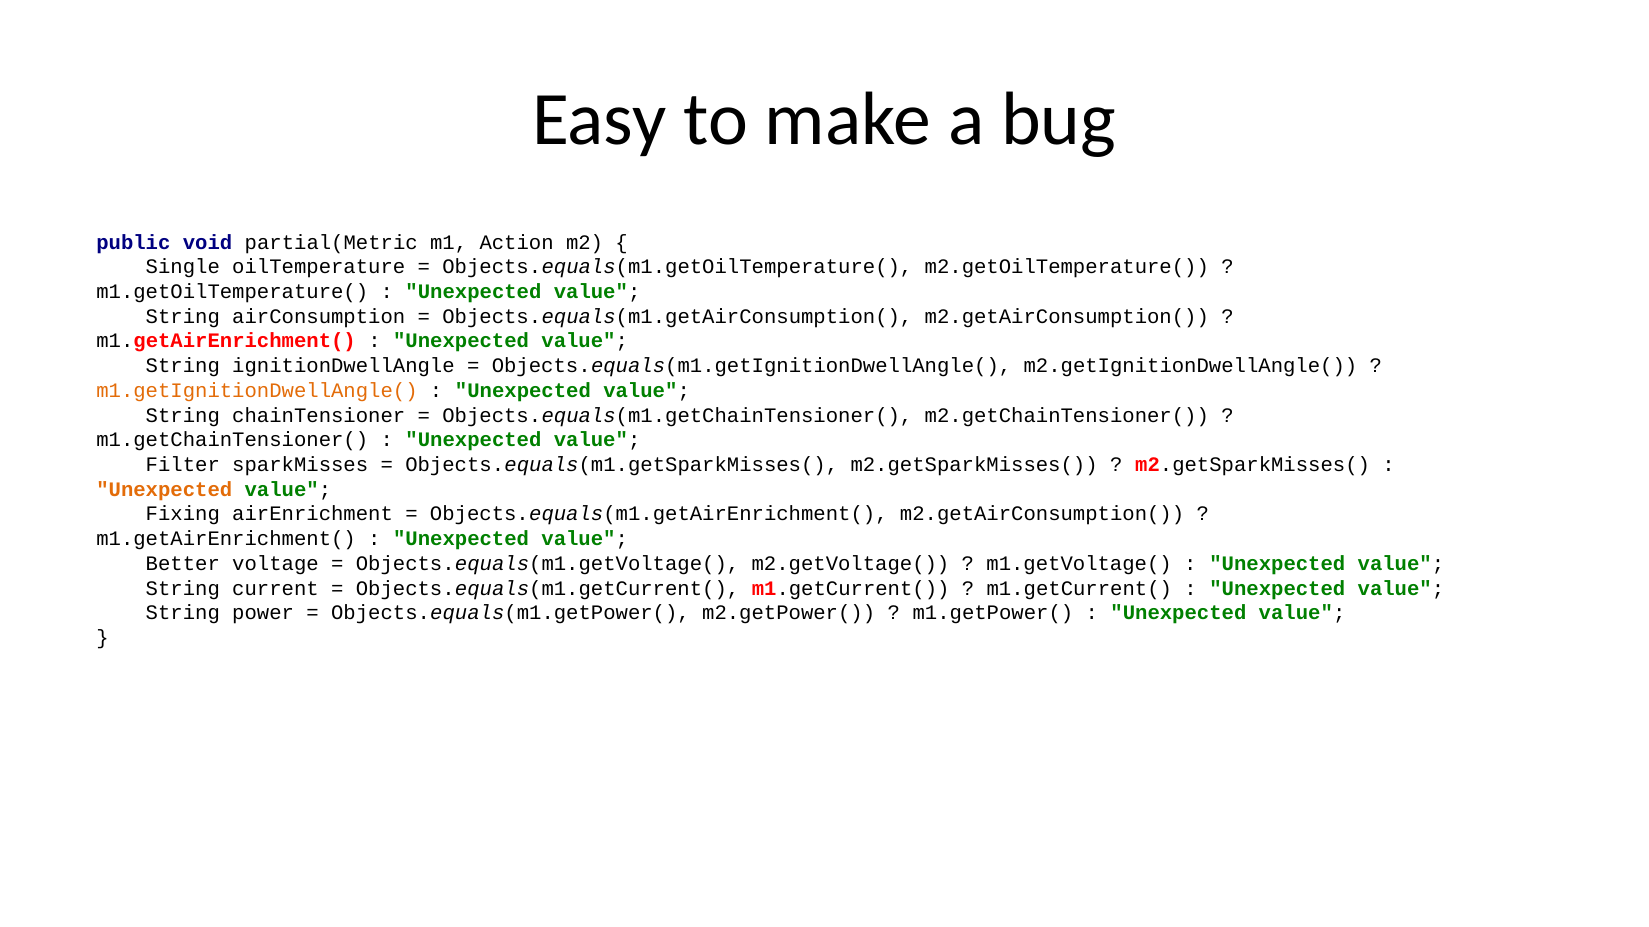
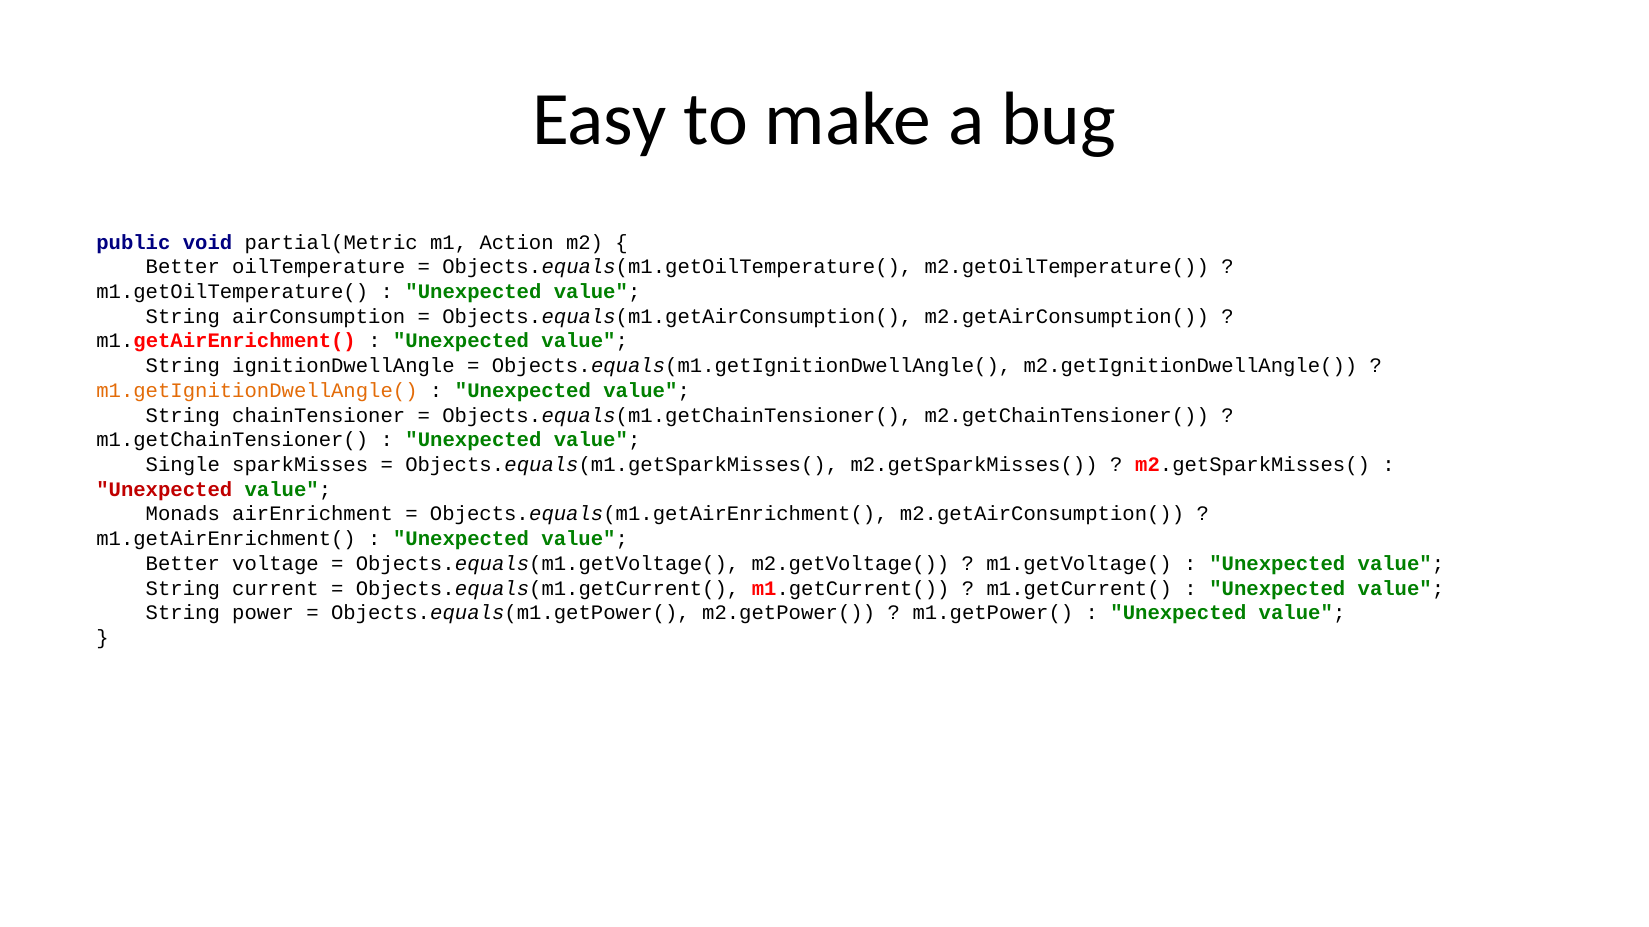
Single: Single -> Better (183, 267)
Filter: Filter -> Single (183, 465)
Unexpected colour: orange -> red (164, 490)
Fixing: Fixing -> Monads (183, 514)
